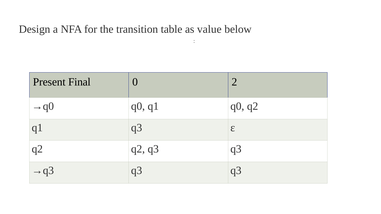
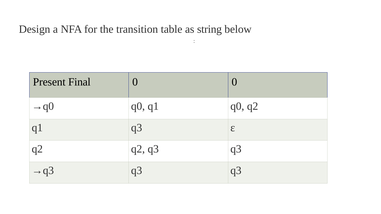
value: value -> string (209, 29)
0 2: 2 -> 0 (234, 82)
